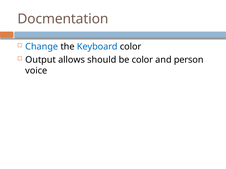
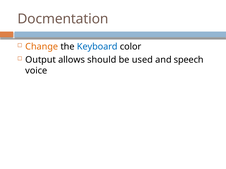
Change colour: blue -> orange (42, 47)
be color: color -> used (142, 60)
person: person -> speech (189, 60)
